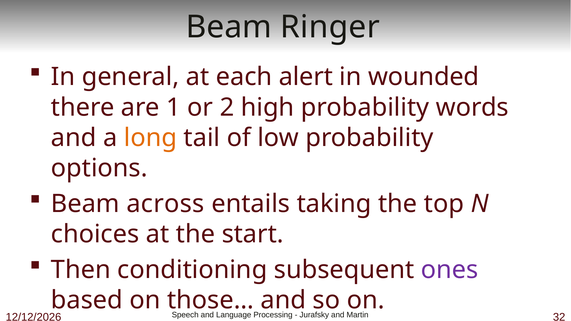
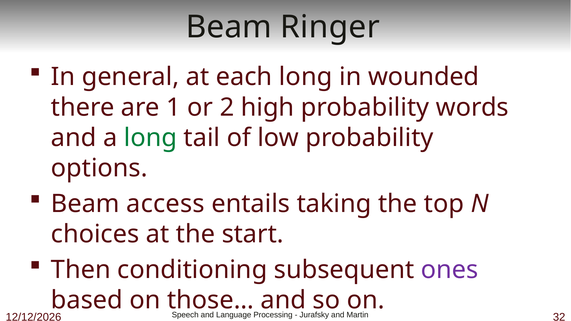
each alert: alert -> long (306, 77)
long colour: orange -> green (150, 138)
across: across -> access (165, 204)
